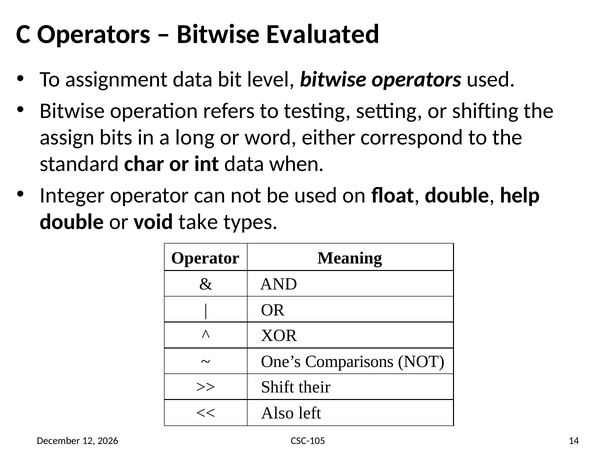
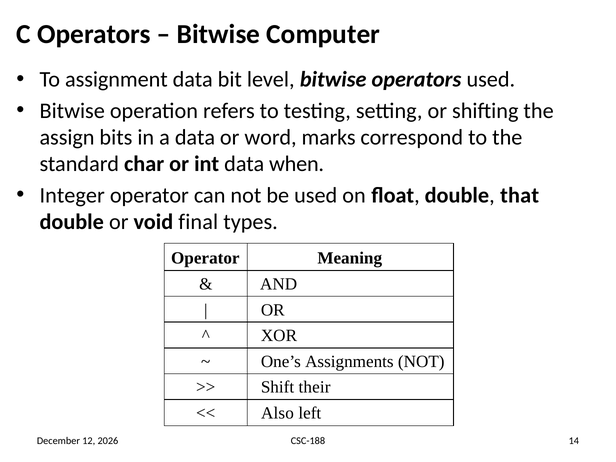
Evaluated: Evaluated -> Computer (323, 34)
a long: long -> data (195, 137)
either: either -> marks (329, 137)
help: help -> that (520, 195)
take: take -> final (198, 222)
Comparisons: Comparisons -> Assignments (349, 361)
CSC-105: CSC-105 -> CSC-188 (308, 441)
